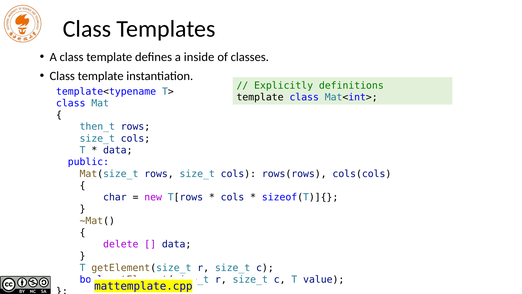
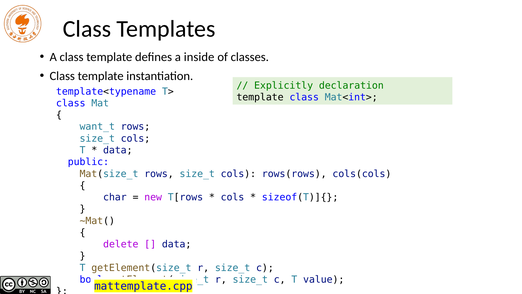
definitions: definitions -> declaration (351, 86)
then_t: then_t -> want_t (97, 127)
